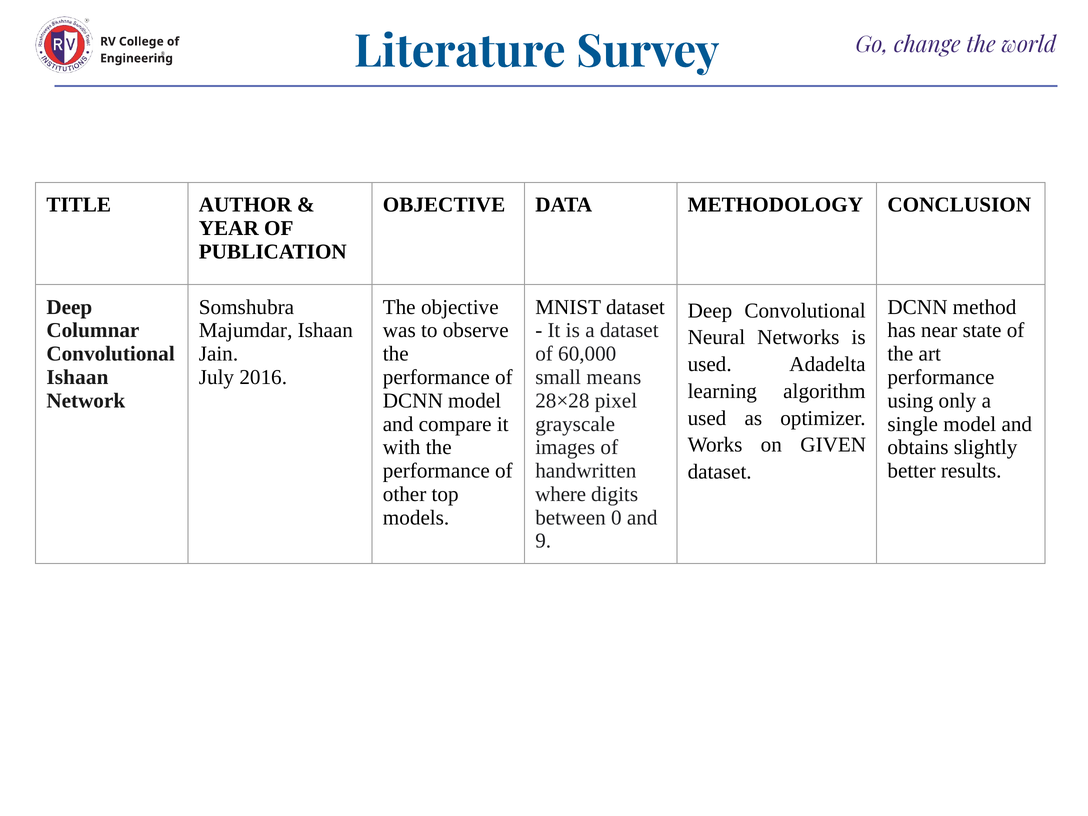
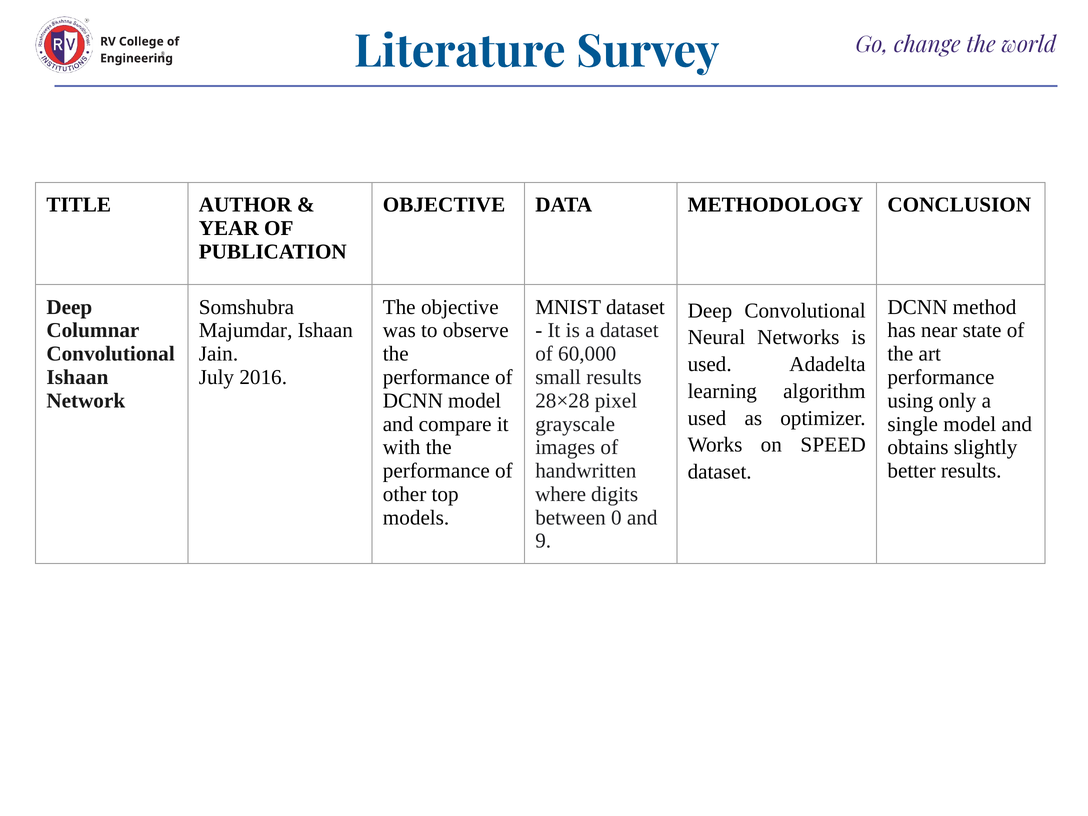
small means: means -> results (614, 377)
GIVEN: GIVEN -> SPEED (833, 445)
